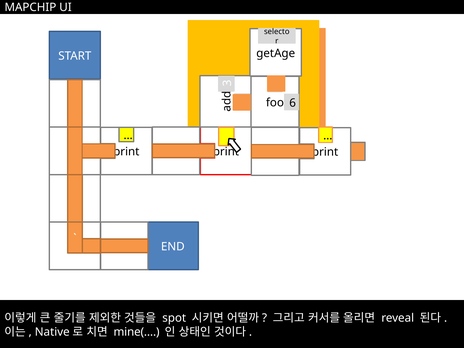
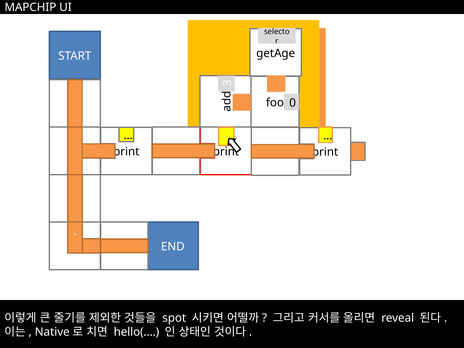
6: 6 -> 0 (293, 103)
mine(…: mine(… -> hello(… (136, 332)
